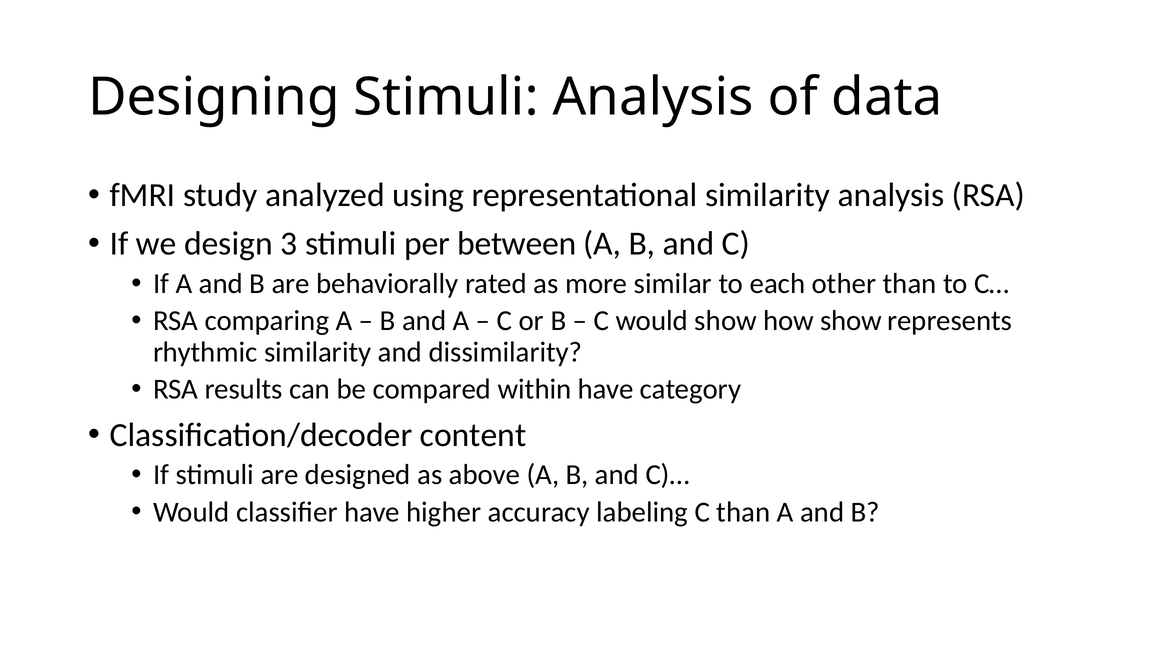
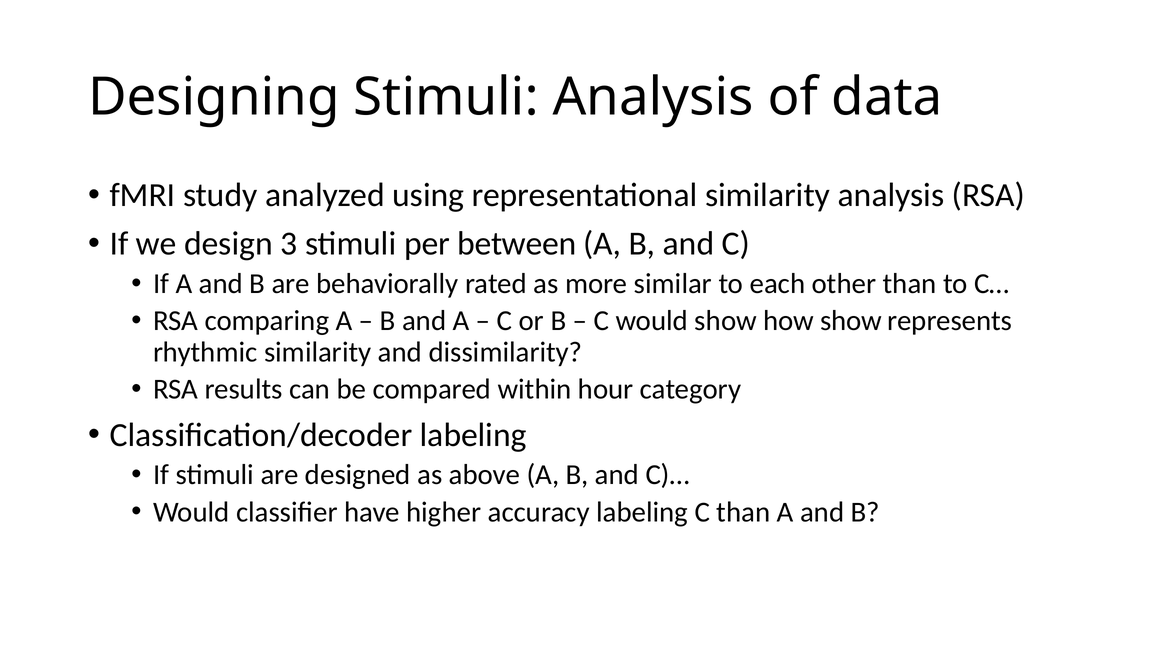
within have: have -> hour (606, 389)
Classification/decoder content: content -> labeling (473, 435)
